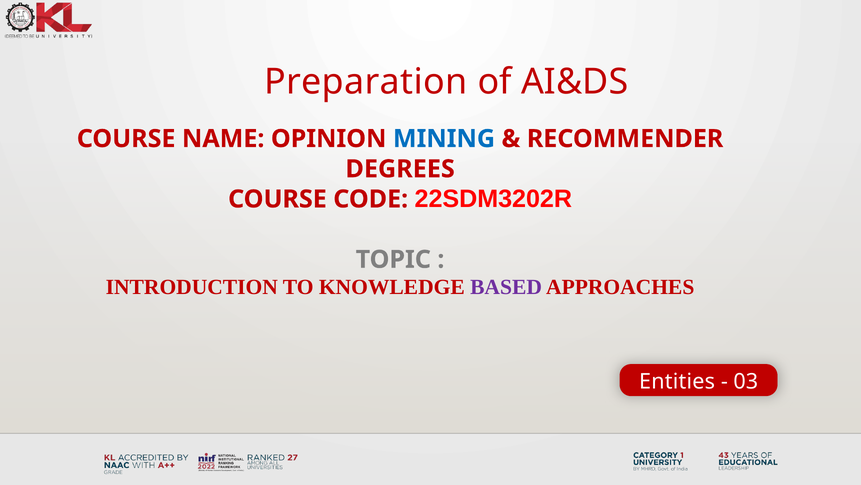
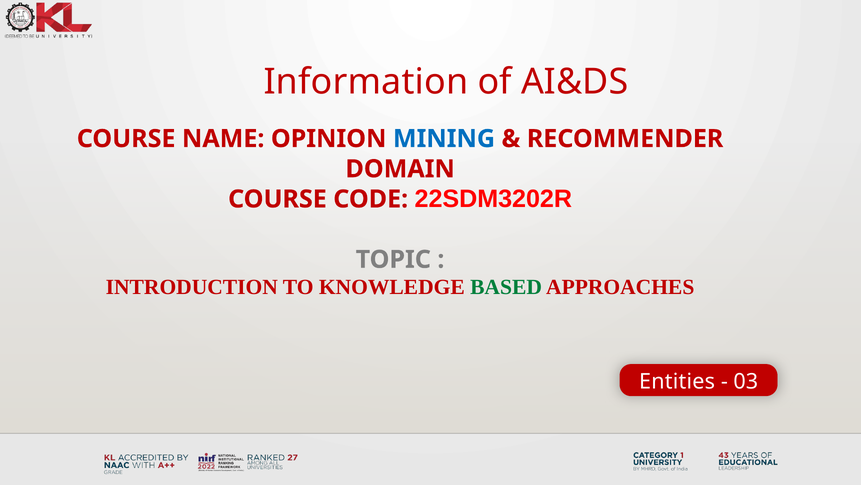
Preparation: Preparation -> Information (366, 82)
DEGREES: DEGREES -> DOMAIN (400, 169)
BASED colour: purple -> green (506, 287)
